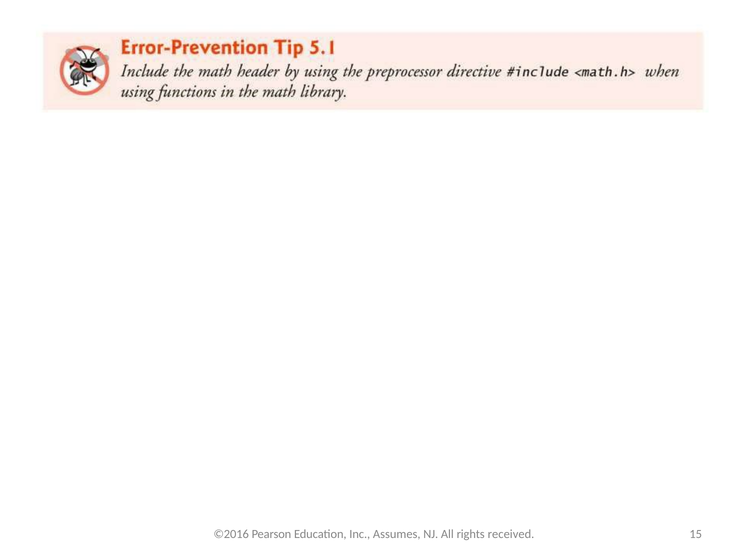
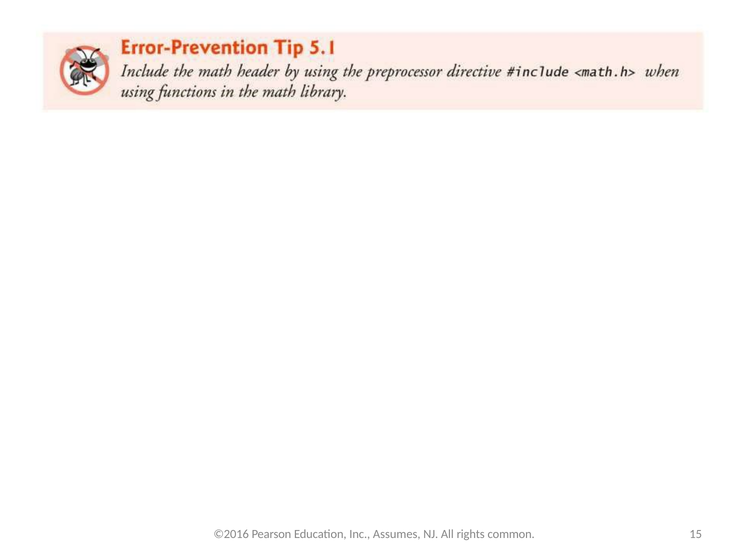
received: received -> common (511, 534)
